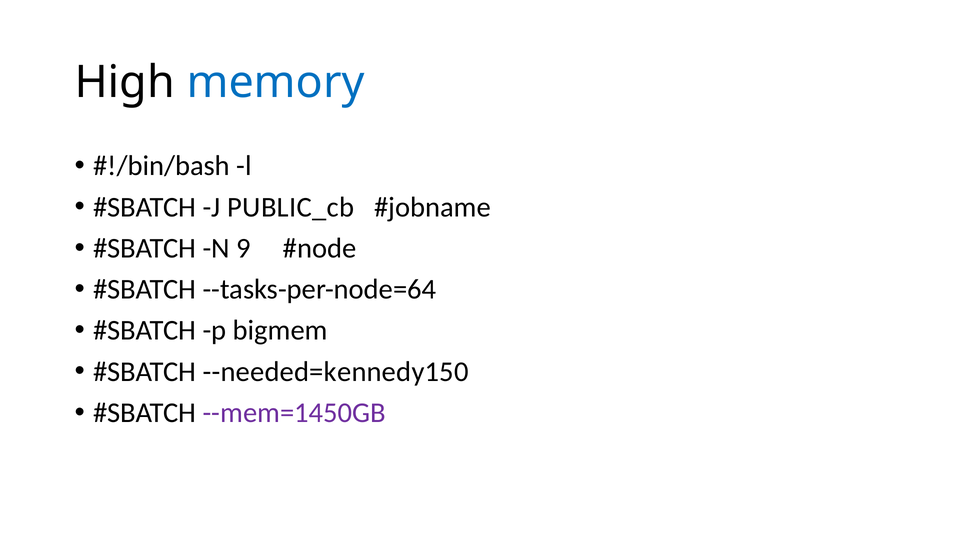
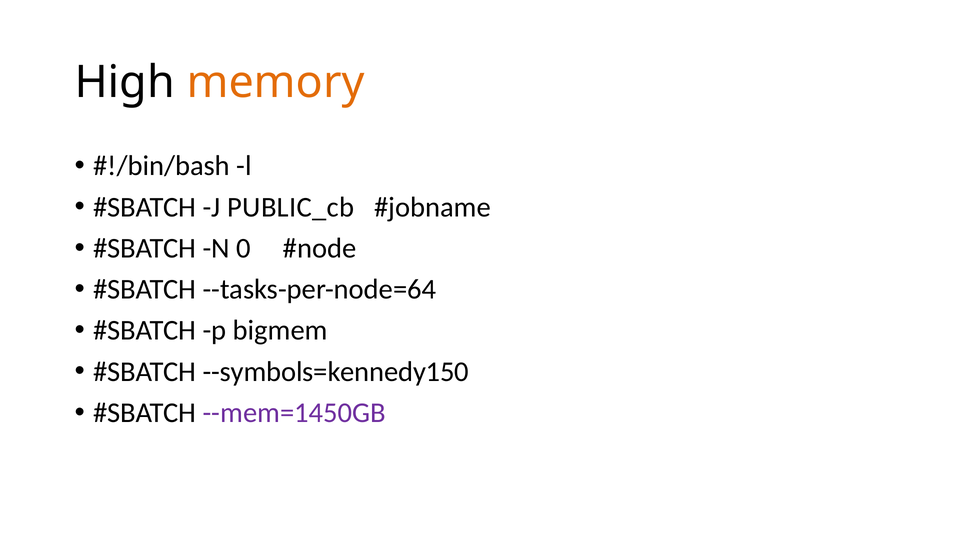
memory colour: blue -> orange (276, 82)
9: 9 -> 0 (244, 248)
--needed=kennedy150: --needed=kennedy150 -> --symbols=kennedy150 (336, 371)
